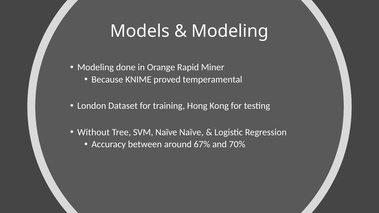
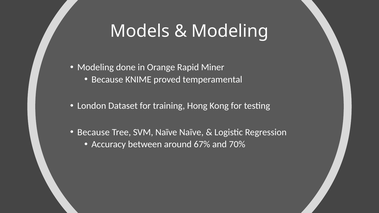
Without: Without -> Because (93, 132)
